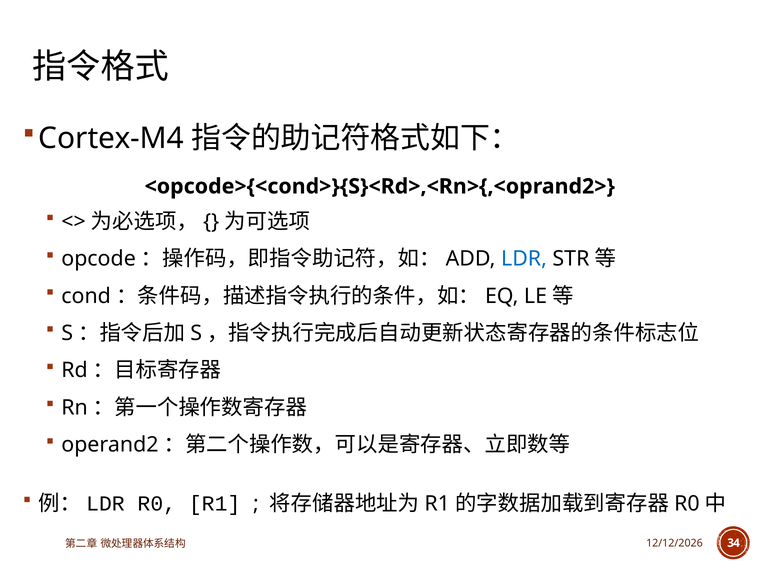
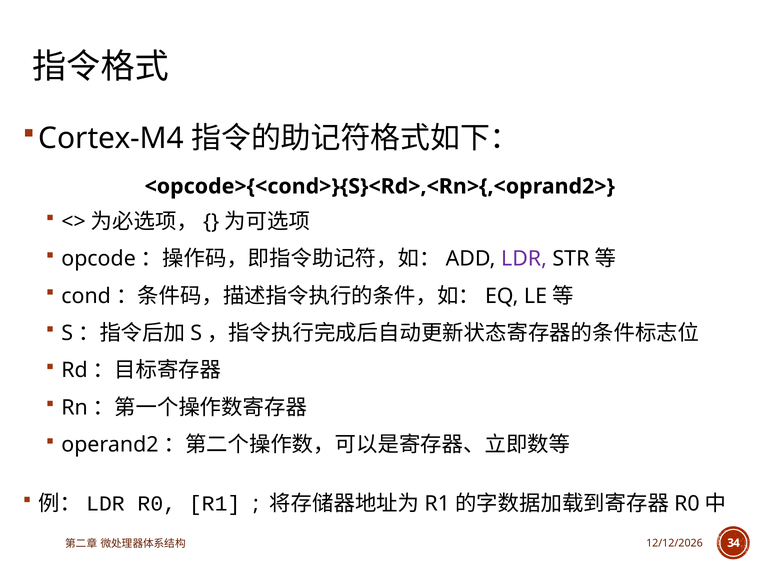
LDR colour: blue -> purple (524, 259)
